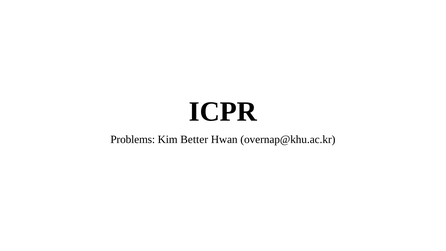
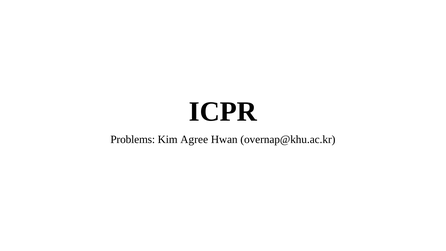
Better: Better -> Agree (194, 139)
